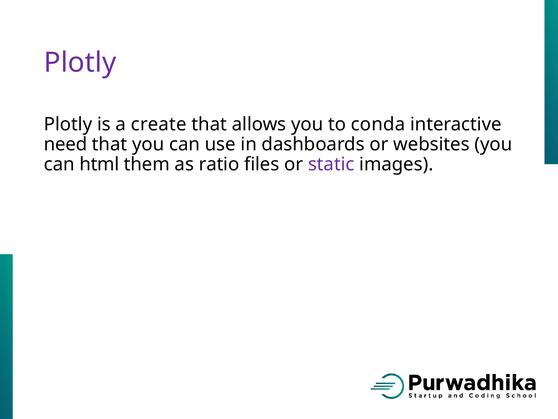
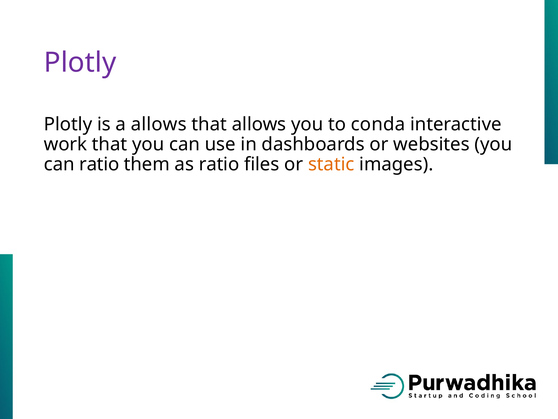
a create: create -> allows (159, 124)
need: need -> work (66, 144)
can html: html -> ratio (99, 164)
static colour: purple -> orange (331, 164)
